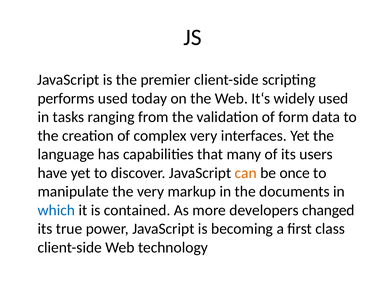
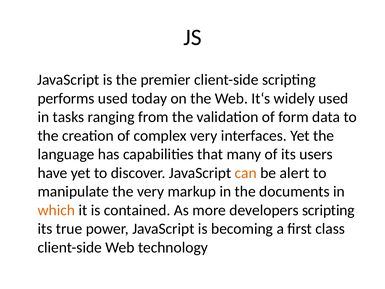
once: once -> alert (295, 173)
which colour: blue -> orange (56, 210)
developers changed: changed -> scripting (328, 210)
